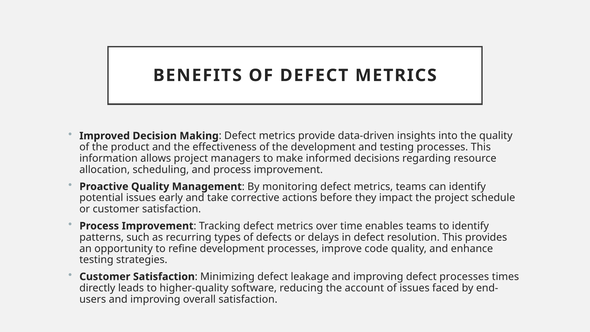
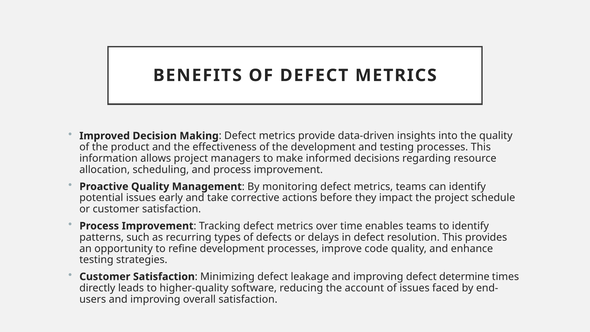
defect processes: processes -> determine (464, 277)
